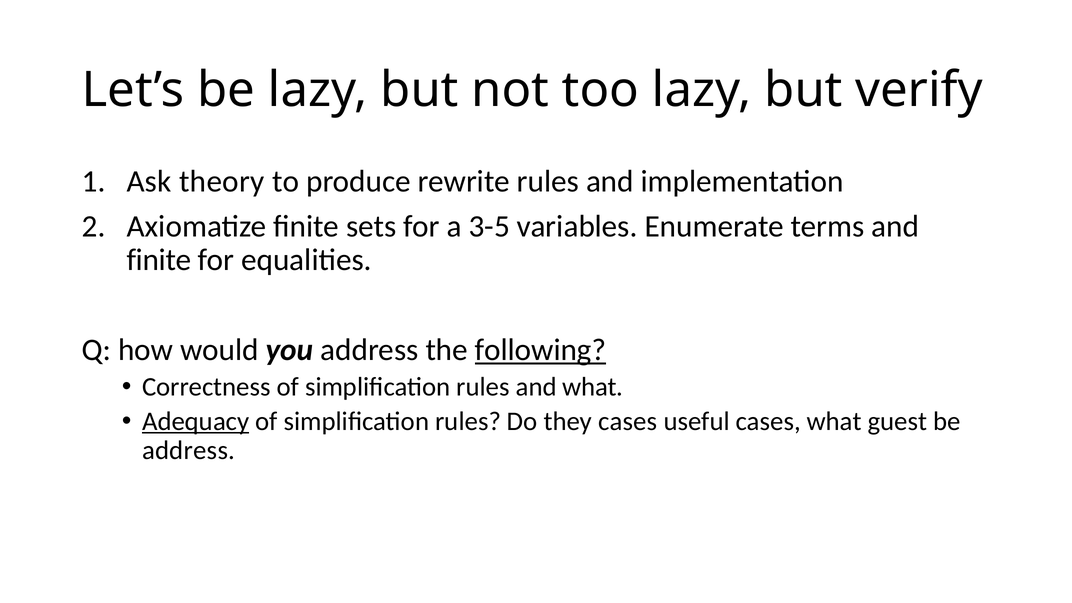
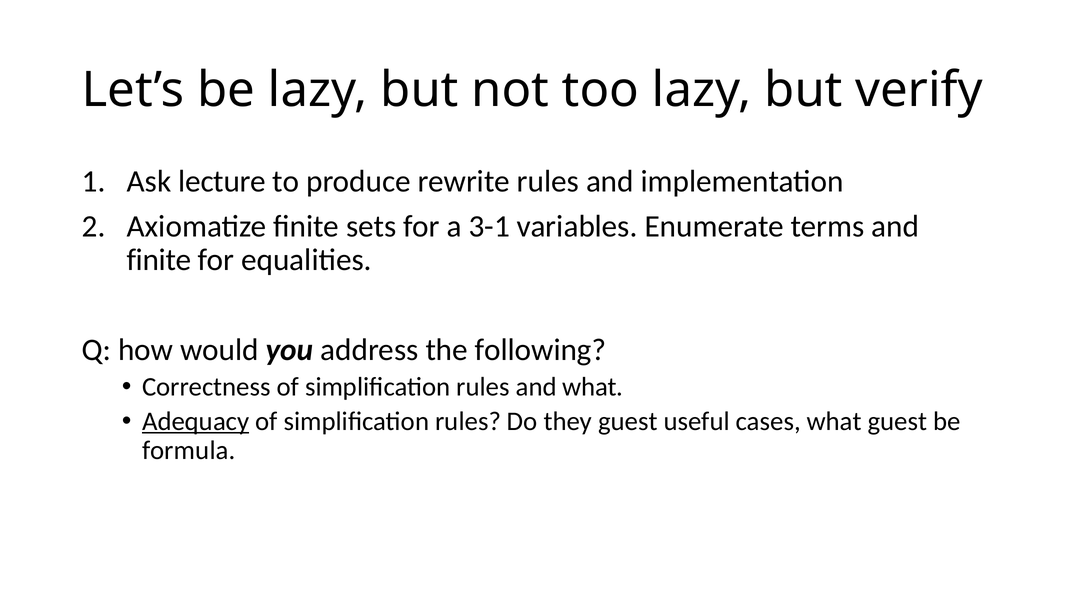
theory: theory -> lecture (222, 181)
3-5: 3-5 -> 3-1 (489, 226)
following underline: present -> none (540, 350)
they cases: cases -> guest (628, 421)
address: address -> formula (189, 450)
